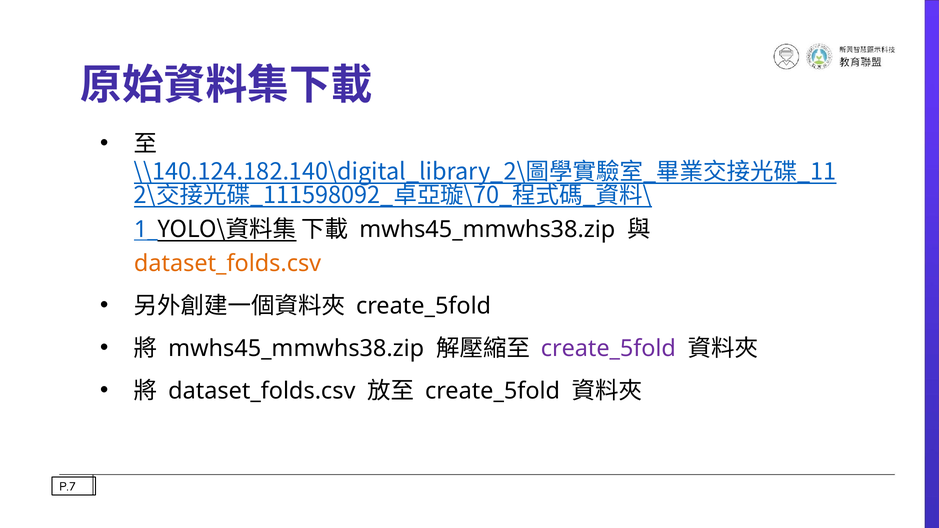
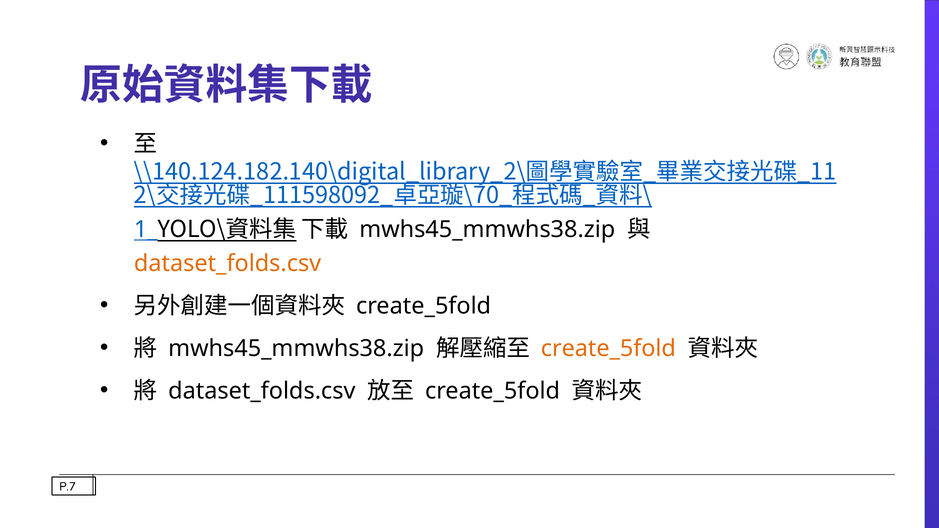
create_5fold colour: purple -> orange (608, 349)
